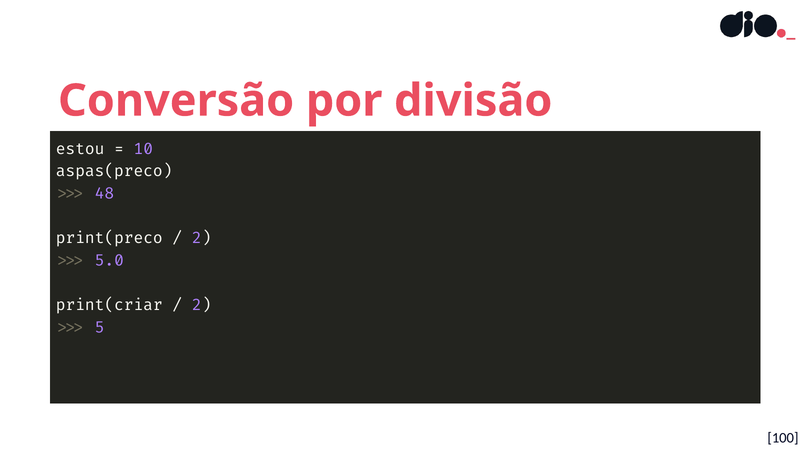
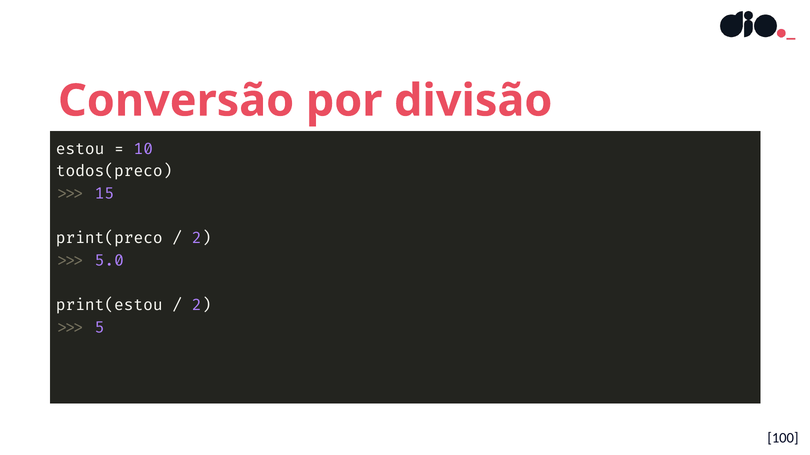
aspas(preco: aspas(preco -> todos(preco (114, 171)
48: 48 -> 15 (104, 194)
print(criar: print(criar -> print(estou (109, 306)
